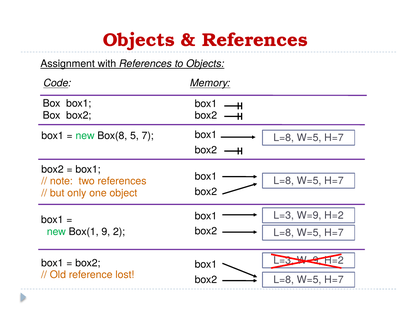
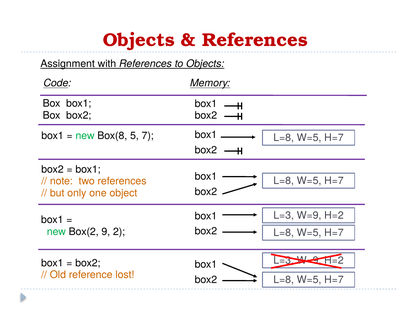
Box(1: Box(1 -> Box(2 (84, 232)
